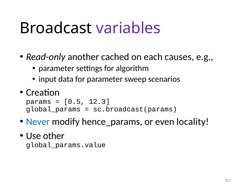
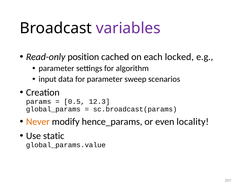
another: another -> position (83, 57)
causes: causes -> locked (179, 57)
Never colour: blue -> orange (38, 121)
other: other -> static (54, 135)
